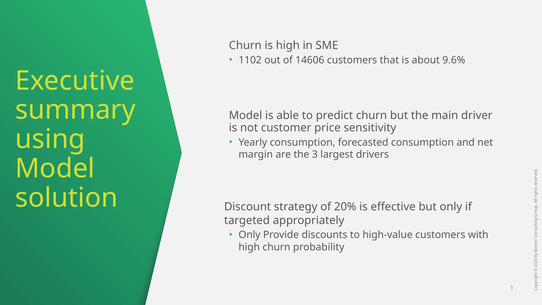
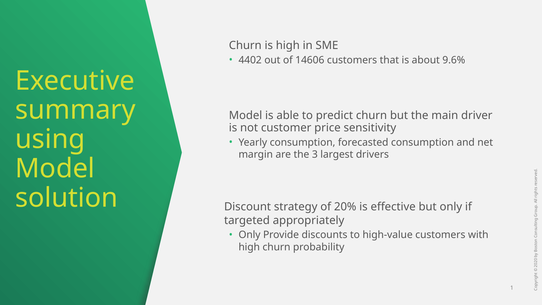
1102: 1102 -> 4402 (250, 60)
